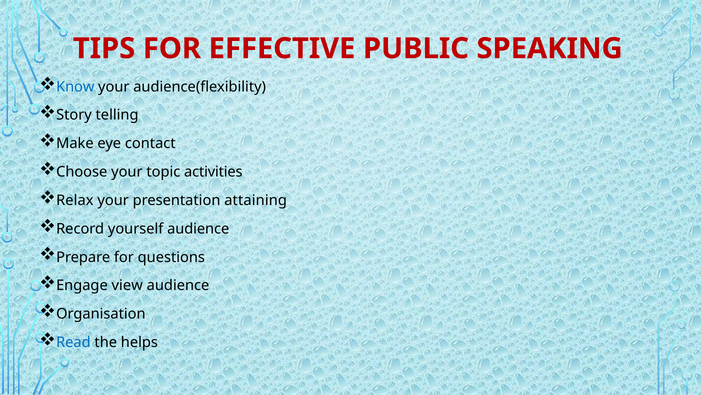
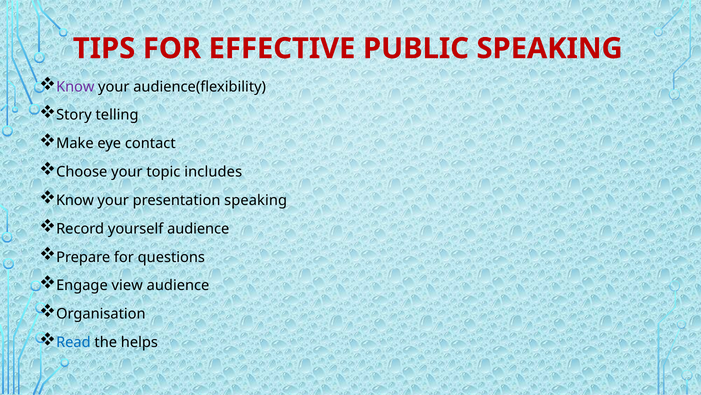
Know colour: blue -> purple (75, 87)
activities: activities -> includes (213, 172)
Relax: Relax -> Know (75, 200)
presentation attaining: attaining -> speaking (256, 200)
